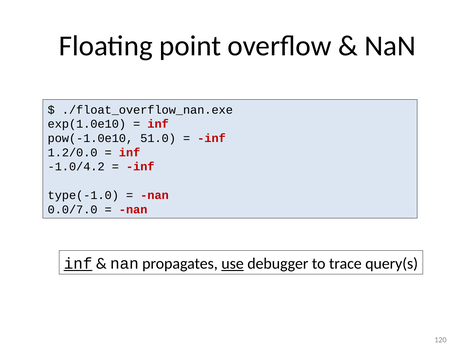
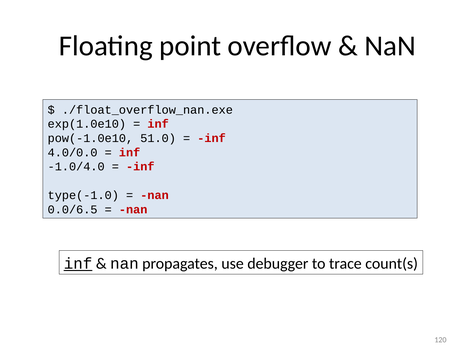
1.2/0.0: 1.2/0.0 -> 4.0/0.0 (73, 153)
-1.0/4.2: -1.0/4.2 -> -1.0/4.0 (76, 167)
0.0/7.0: 0.0/7.0 -> 0.0/6.5 (73, 210)
use underline: present -> none (233, 264)
query(s: query(s -> count(s (392, 264)
